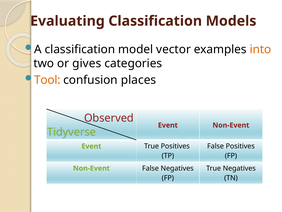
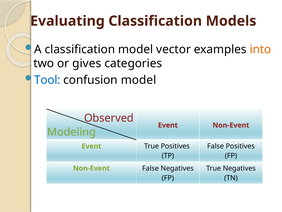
Tool colour: orange -> blue (47, 80)
confusion places: places -> model (139, 80)
Tidyverse: Tidyverse -> Modeling (72, 132)
